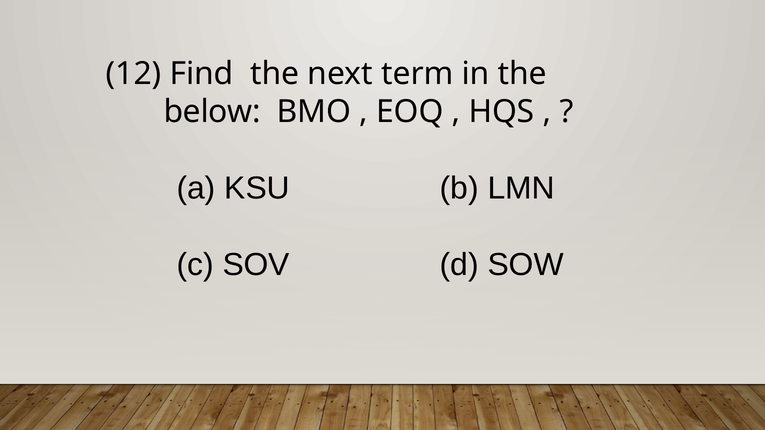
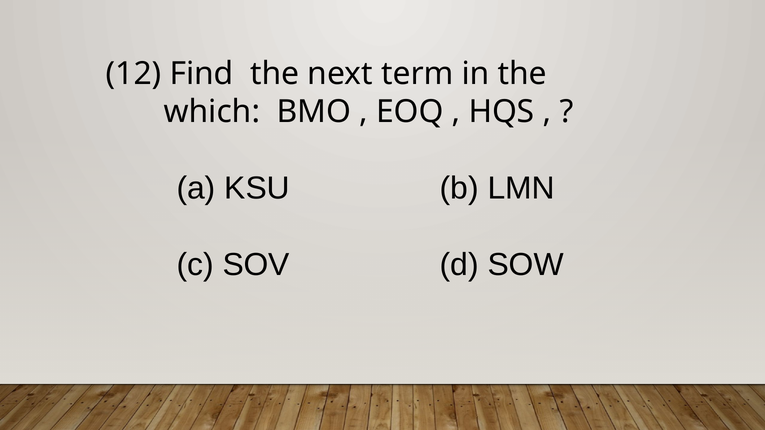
below: below -> which (212, 112)
